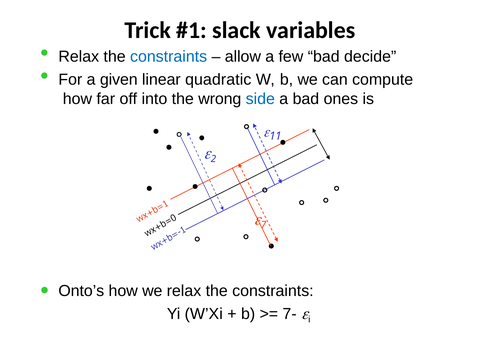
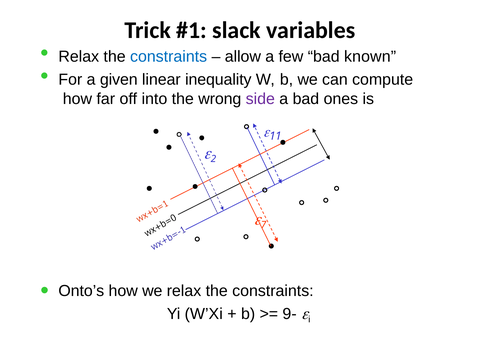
decide: decide -> known (370, 56)
quadratic: quadratic -> inequality (218, 80)
side colour: blue -> purple (260, 99)
7-: 7- -> 9- (290, 314)
